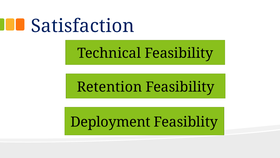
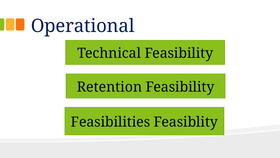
Satisfaction: Satisfaction -> Operational (83, 26)
Deployment: Deployment -> Feasibilities (110, 122)
